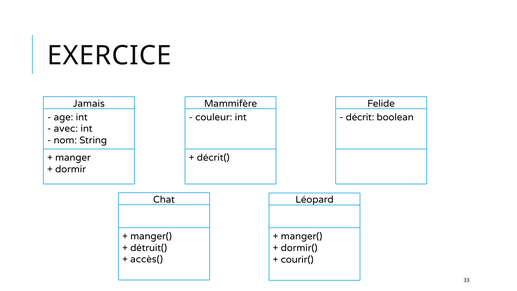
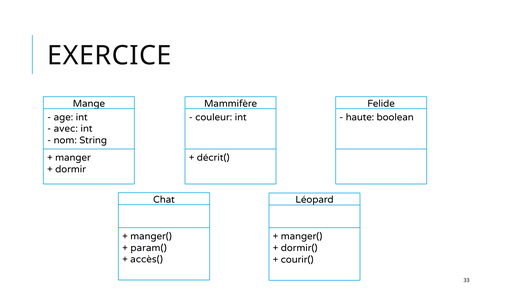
Jamais: Jamais -> Mange (89, 104)
décrit: décrit -> haute (360, 117)
détruit(: détruit( -> param( (149, 248)
